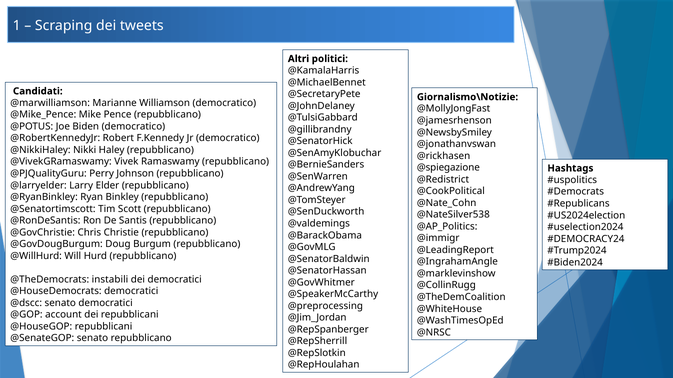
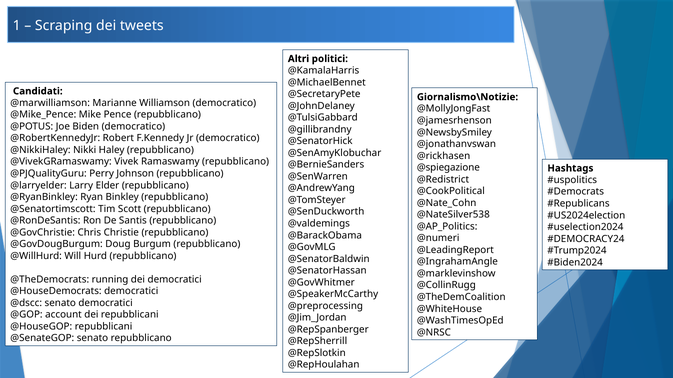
@immigr: @immigr -> @numeri (438, 239)
instabili: instabili -> running (110, 280)
